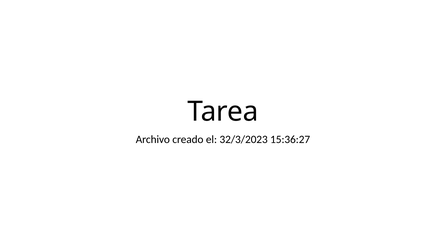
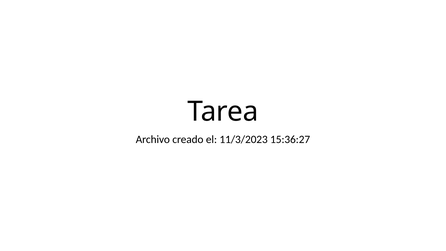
32/3/2023: 32/3/2023 -> 11/3/2023 (244, 139)
